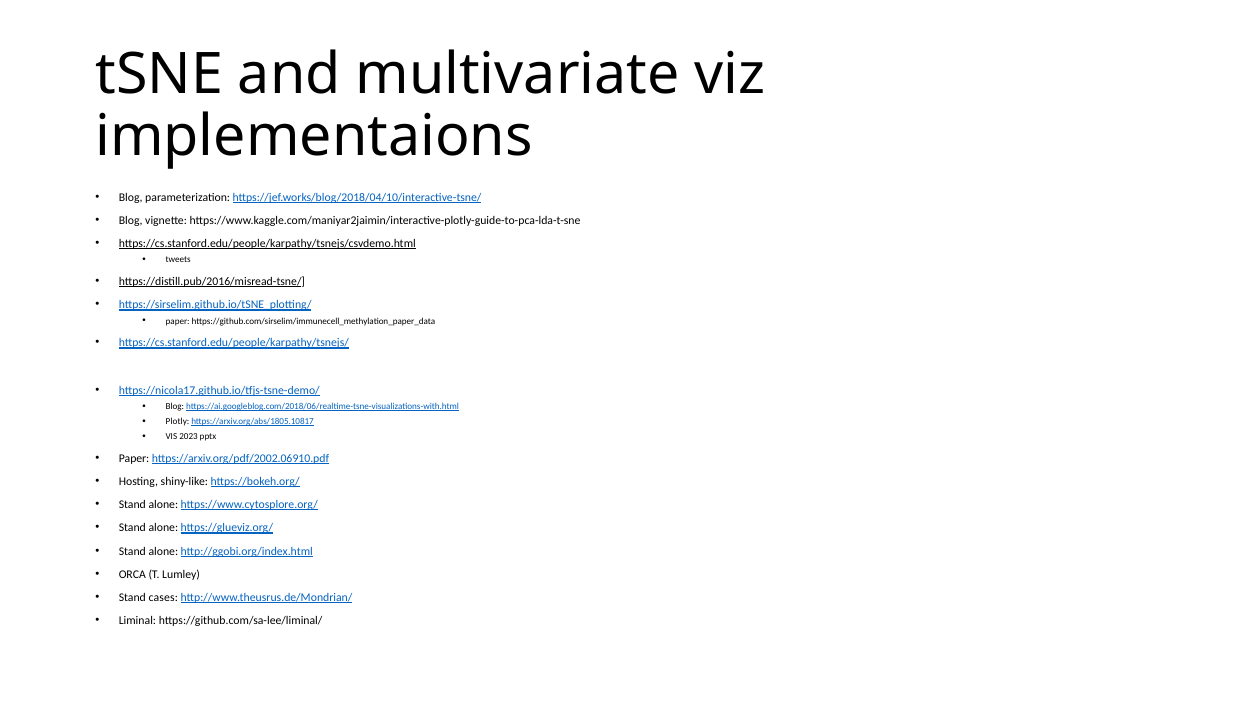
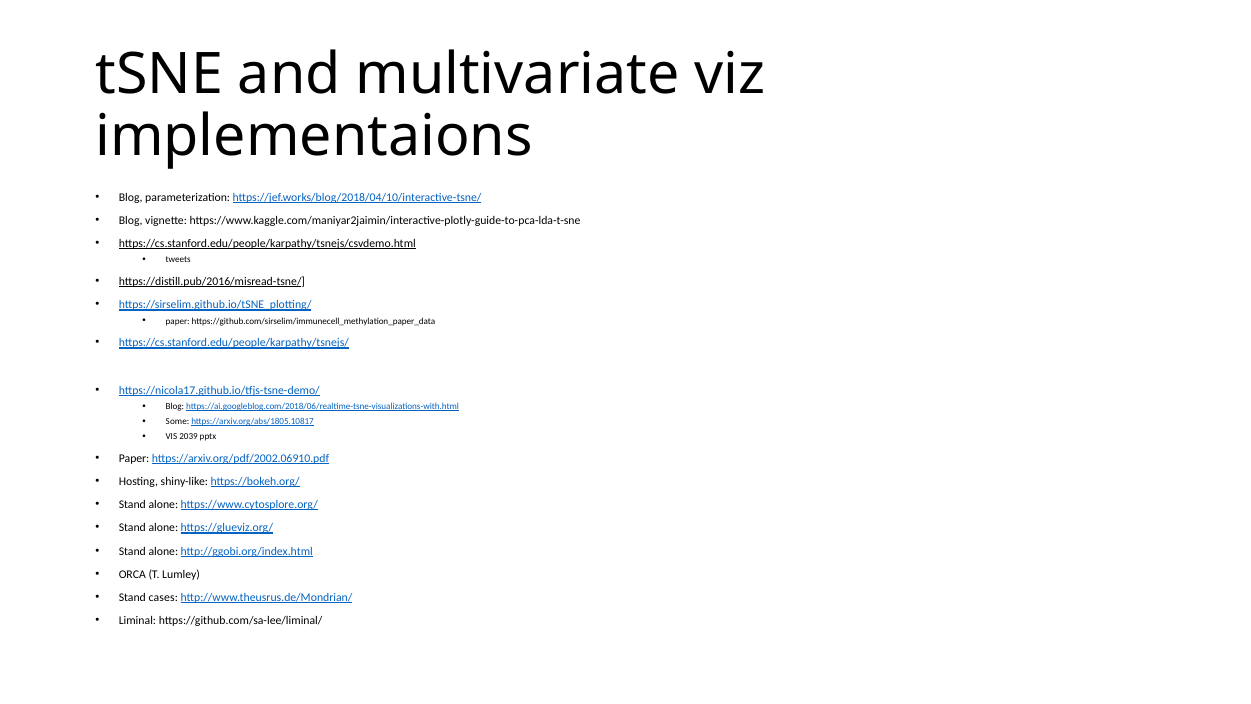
Plotly: Plotly -> Some (178, 421)
2023: 2023 -> 2039 (189, 436)
